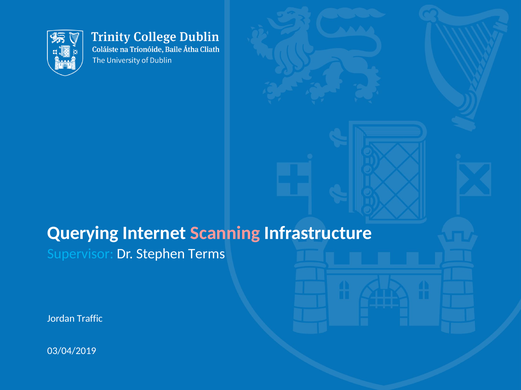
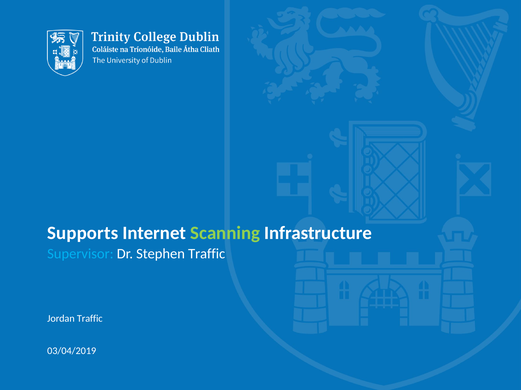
Querying: Querying -> Supports (83, 233)
Scanning colour: pink -> light green (225, 233)
Stephen Terms: Terms -> Traffic (207, 254)
